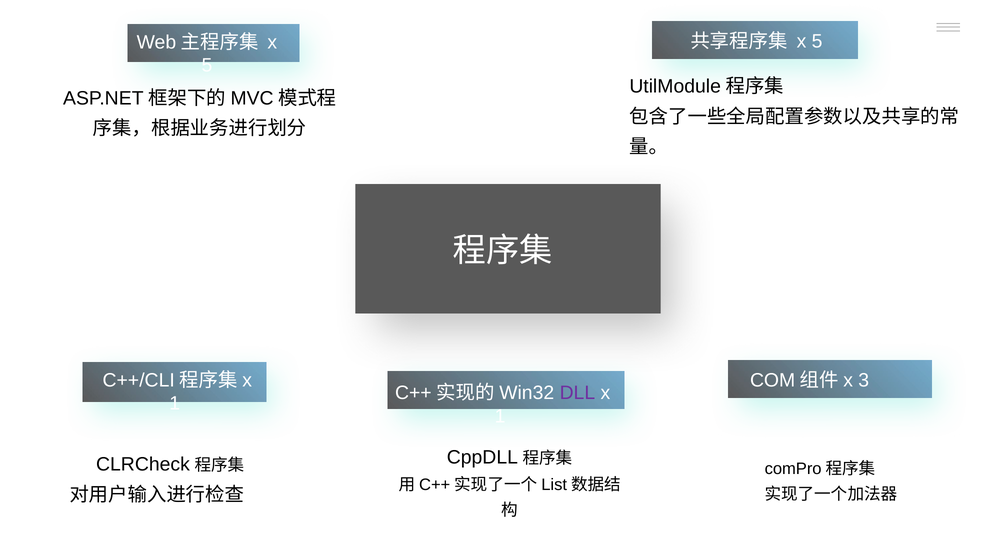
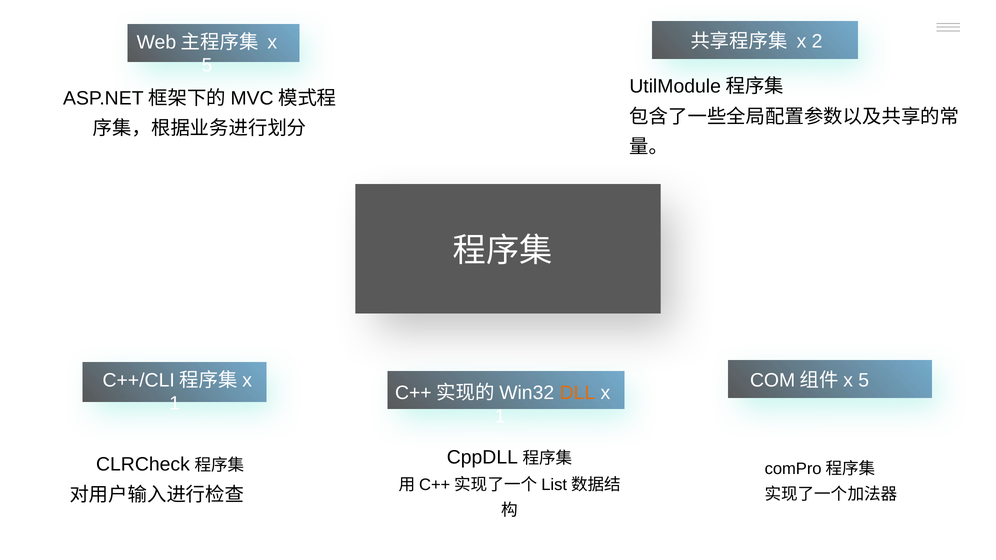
5: 5 -> 2 (817, 41)
3: 3 -> 5 (864, 381)
DLL colour: purple -> orange (577, 393)
